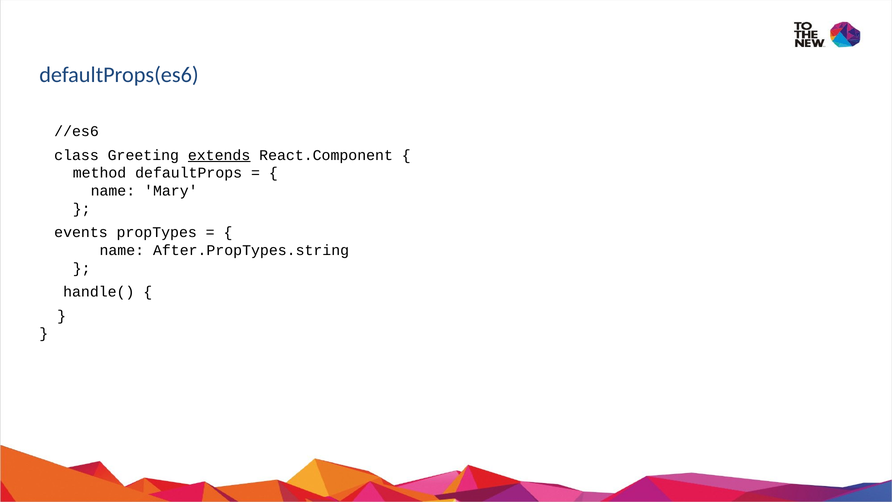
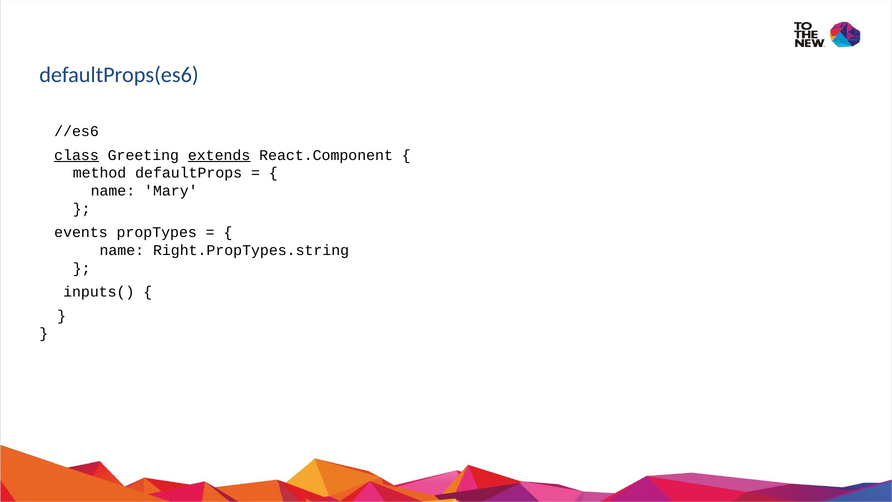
class underline: none -> present (77, 155)
After.PropTypes.string: After.PropTypes.string -> Right.PropTypes.string (251, 250)
handle(: handle( -> inputs( (99, 292)
